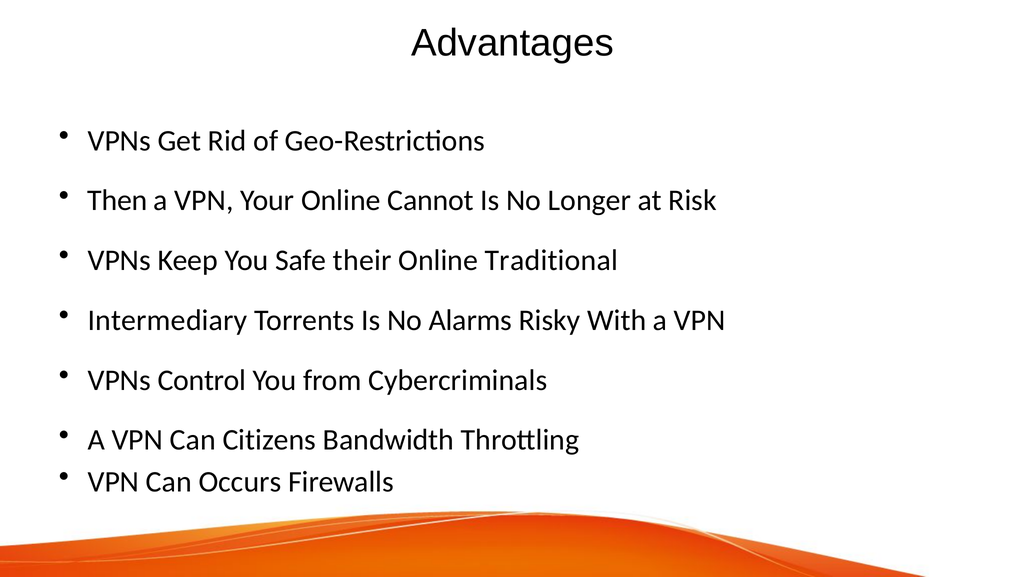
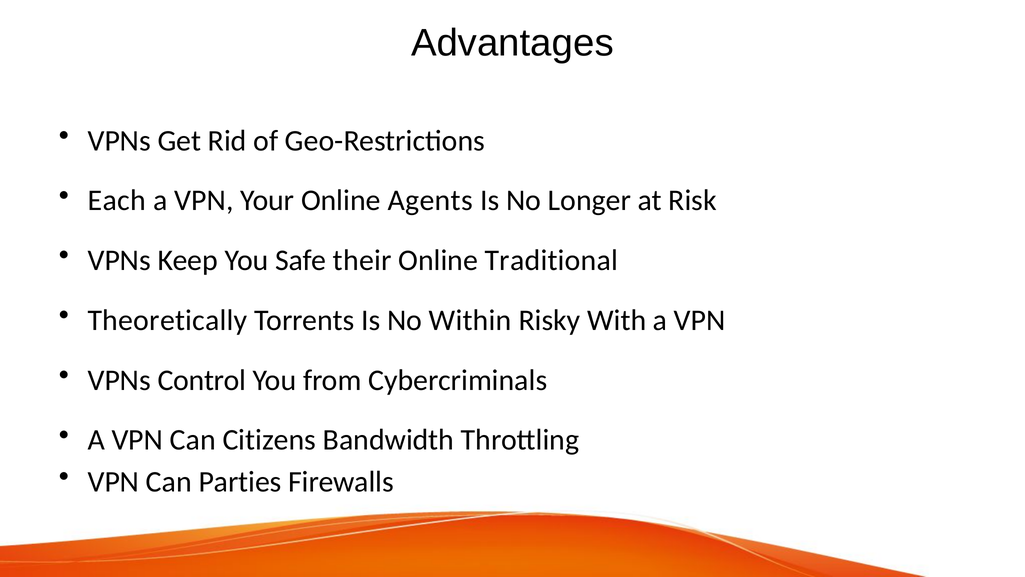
Then: Then -> Each (117, 200)
Cannot: Cannot -> Agents (430, 200)
Intermediary: Intermediary -> Theoretically (168, 320)
Alarms: Alarms -> Within (470, 320)
Occurs: Occurs -> Parties (240, 482)
